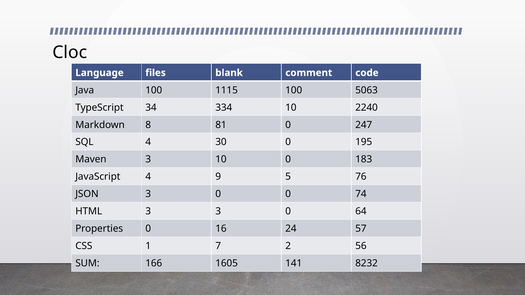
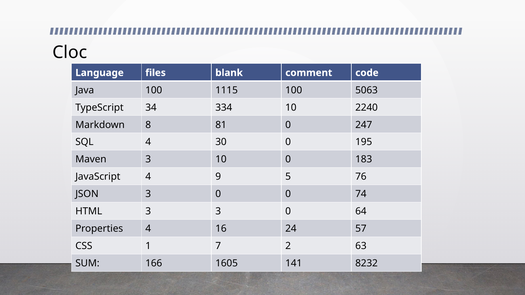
Properties 0: 0 -> 4 (148, 229)
56: 56 -> 63 (361, 246)
